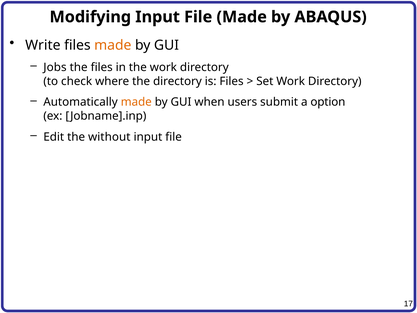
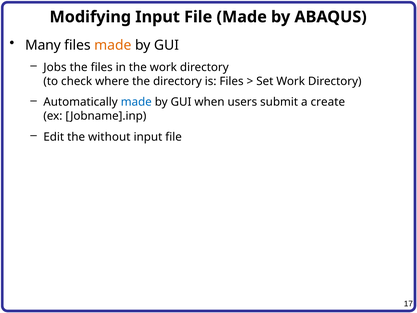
Write: Write -> Many (43, 45)
made colour: orange -> blue (136, 102)
option: option -> create (328, 102)
